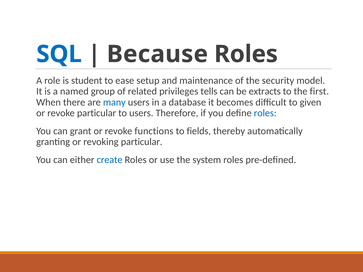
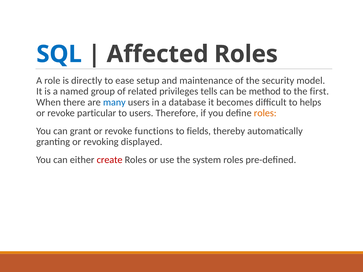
Because: Because -> Affected (158, 54)
student: student -> directly (87, 81)
extracts: extracts -> method (265, 91)
given: given -> helps (310, 102)
roles colour: blue -> orange (265, 113)
revoking particular: particular -> displayed (142, 142)
create colour: blue -> red (110, 160)
